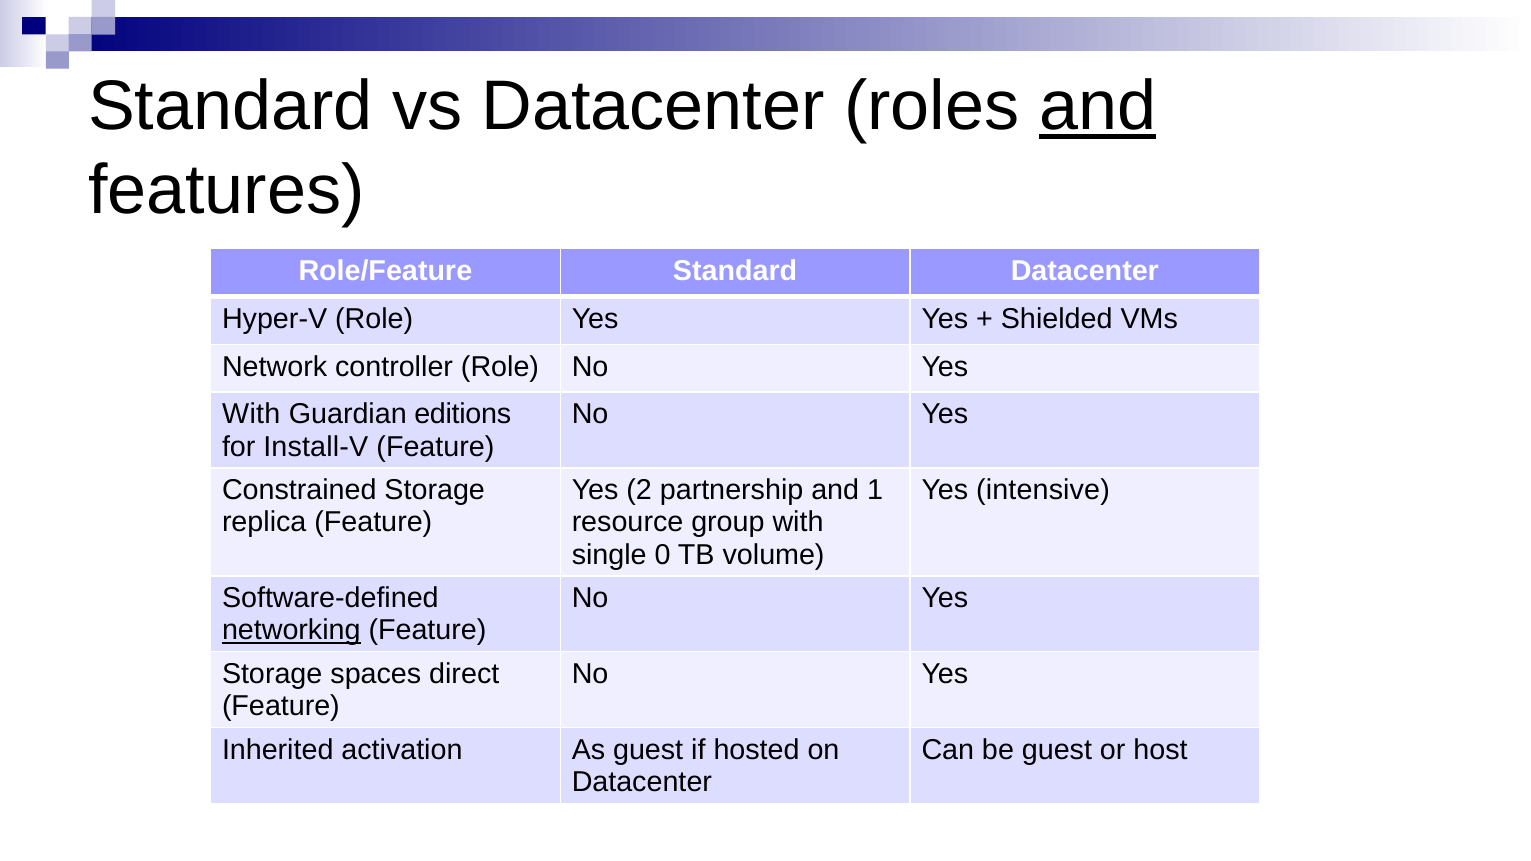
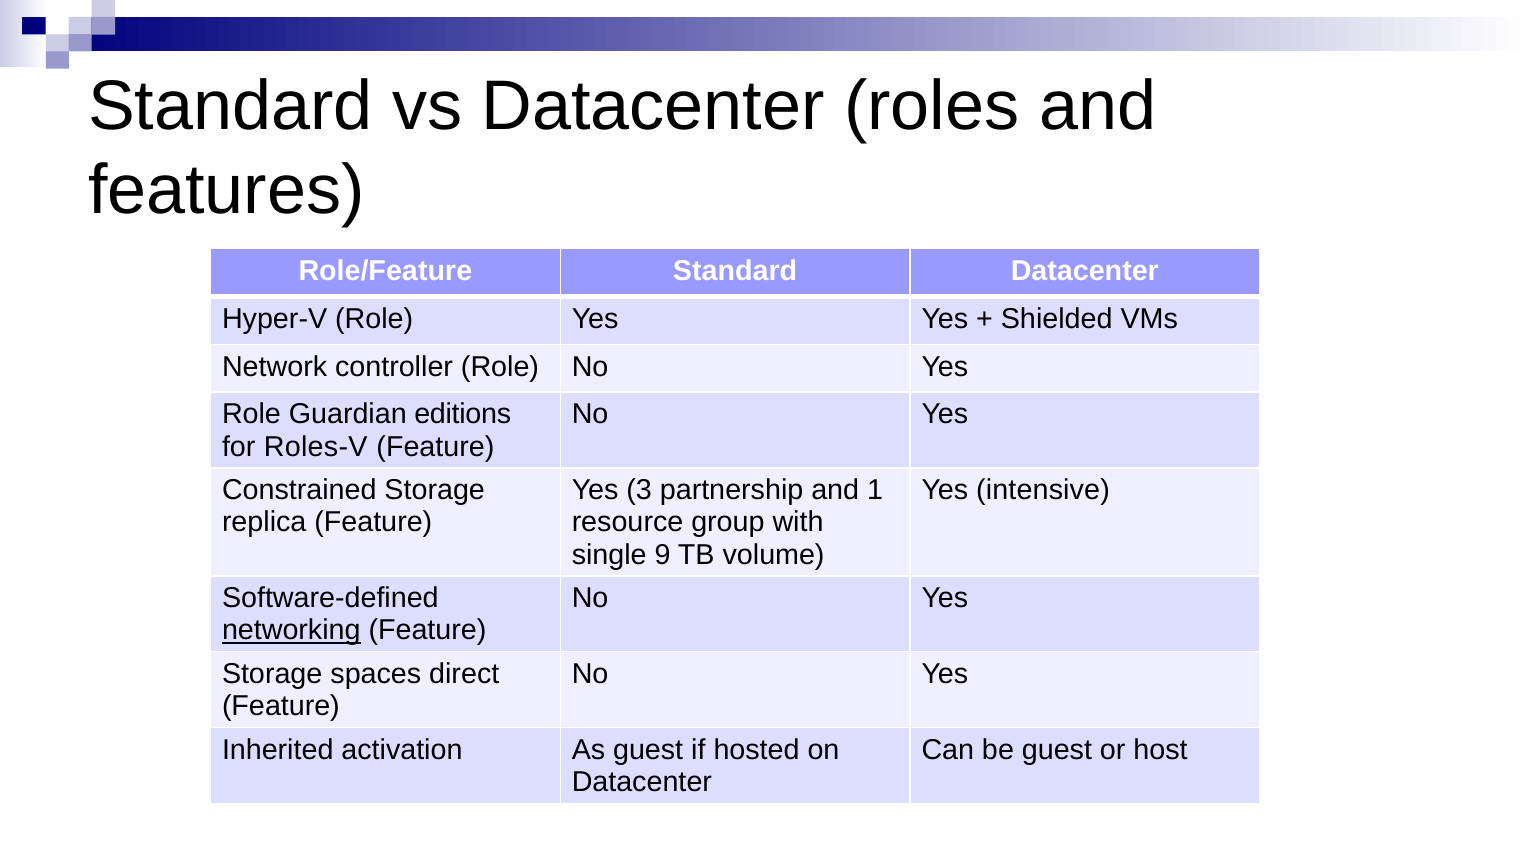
and underline: present -> none (1098, 106)
With: With -> Role (251, 415)
Install-V: Install-V -> Roles-V (316, 447)
2: 2 -> 3 (639, 490)
0: 0 -> 9 (663, 555)
